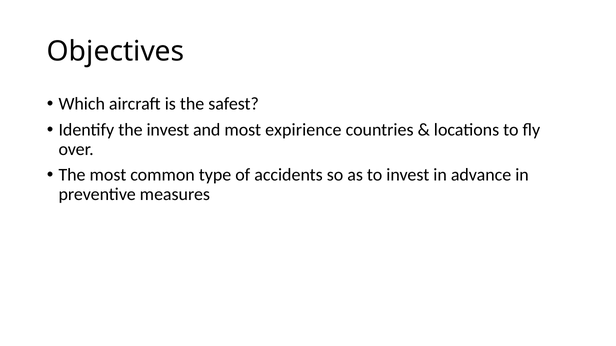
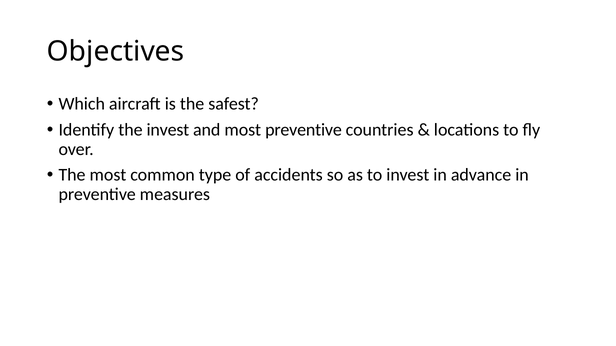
most expirience: expirience -> preventive (303, 130)
